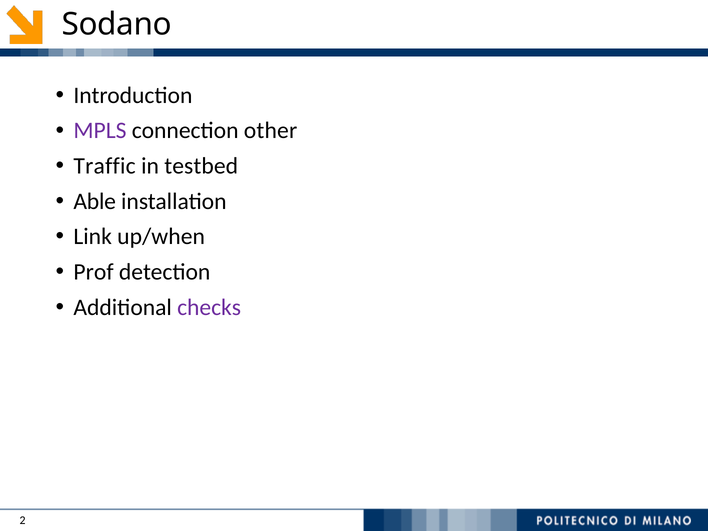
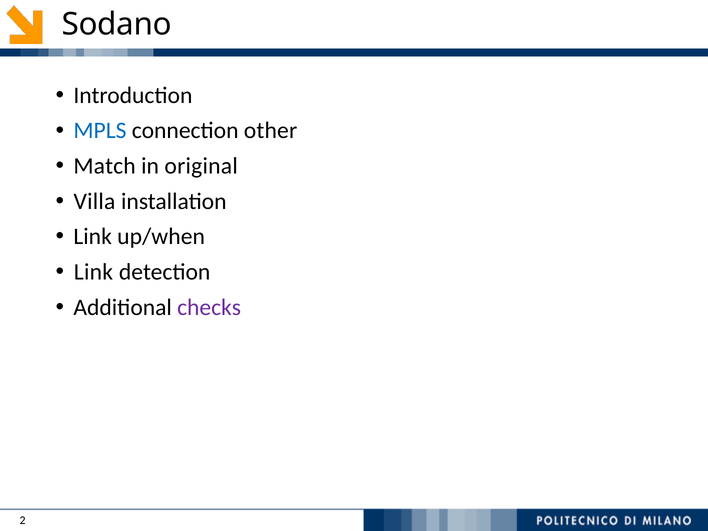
MPLS colour: purple -> blue (100, 131)
Traffic: Traffic -> Match (105, 166)
testbed: testbed -> original (201, 166)
Able: Able -> Villa (94, 201)
Prof: Prof -> Link (93, 272)
